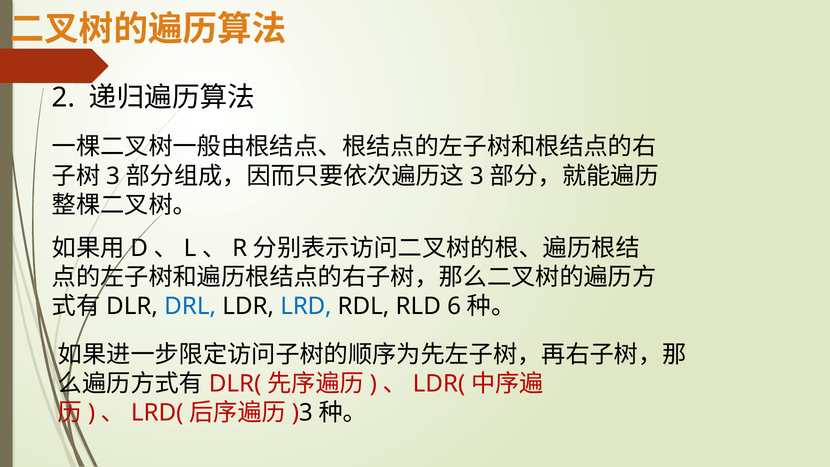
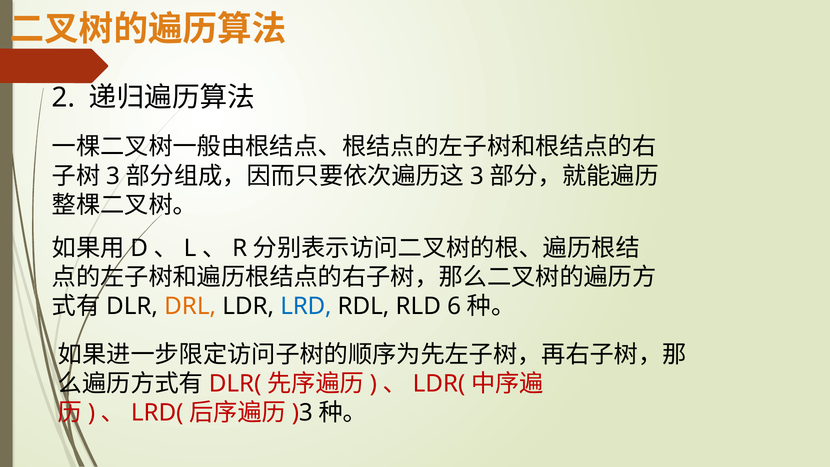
DRL colour: blue -> orange (190, 306)
